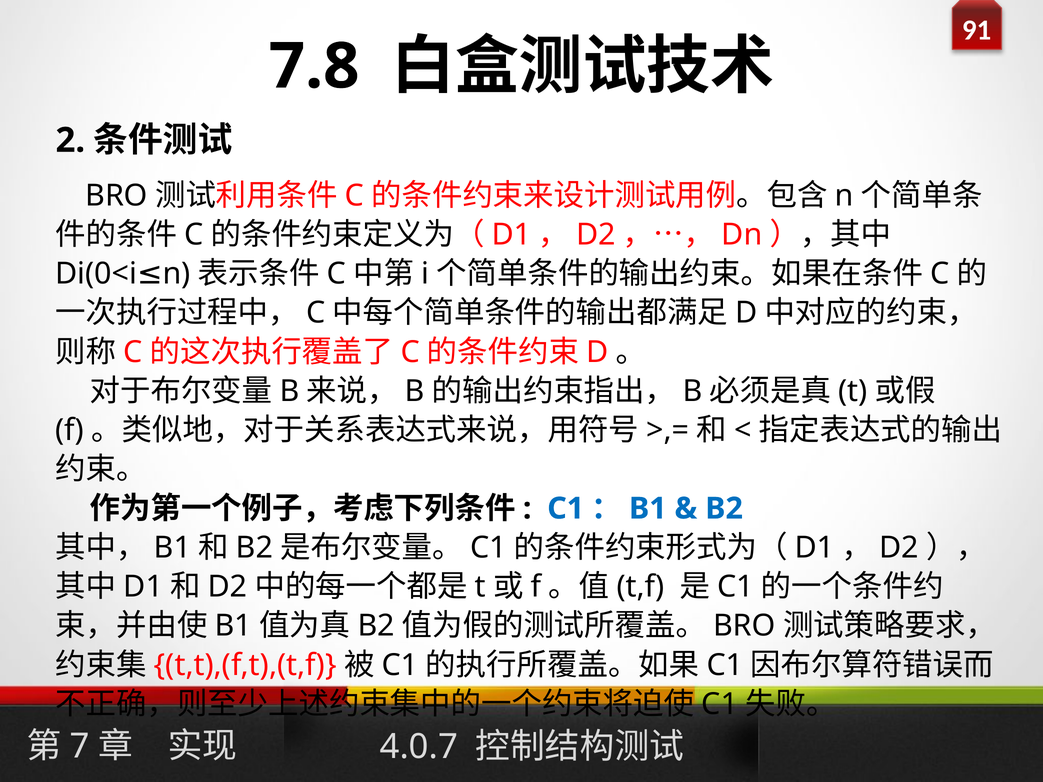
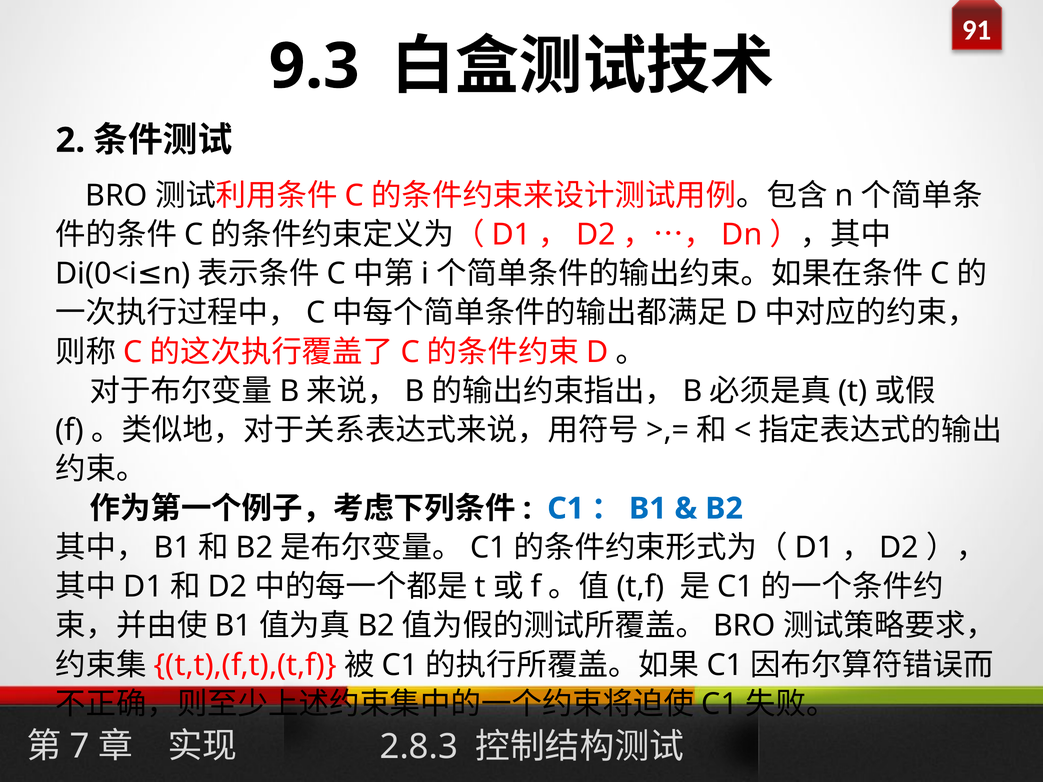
7.8: 7.8 -> 9.3 (314, 67)
4.0.7: 4.0.7 -> 2.8.3 (419, 747)
